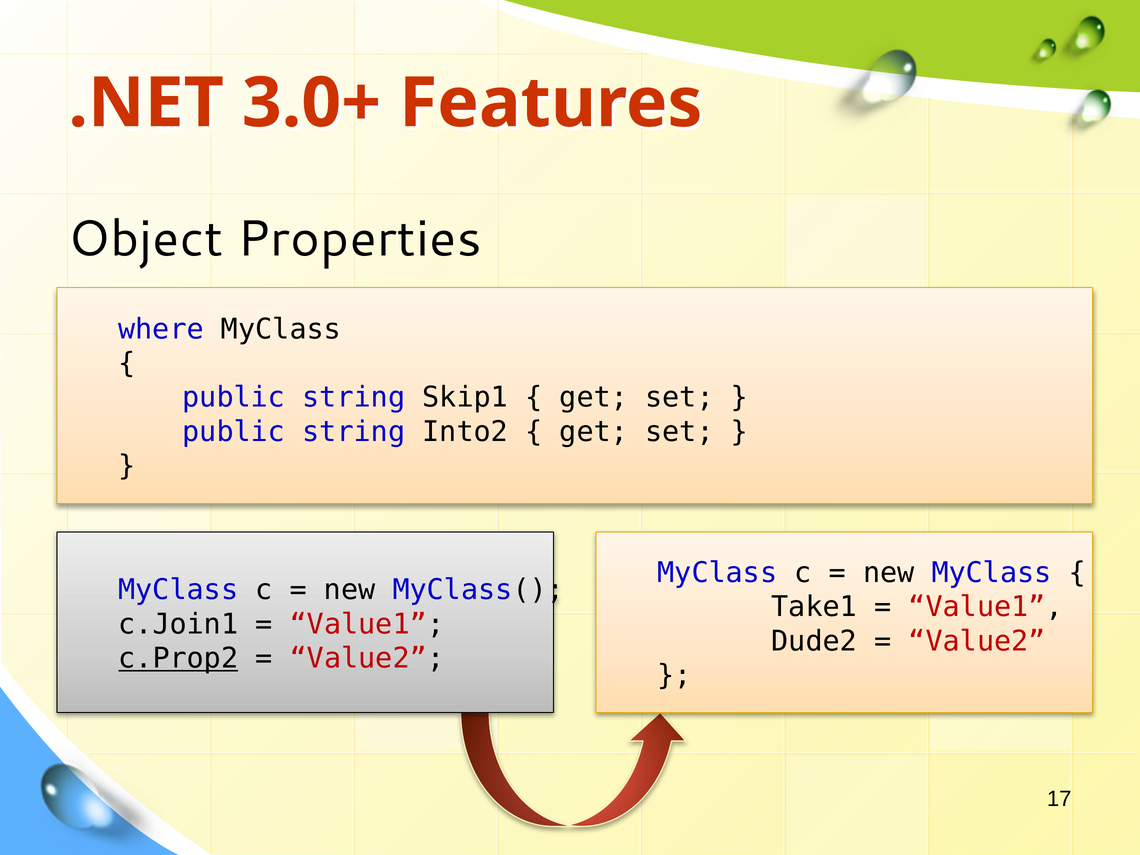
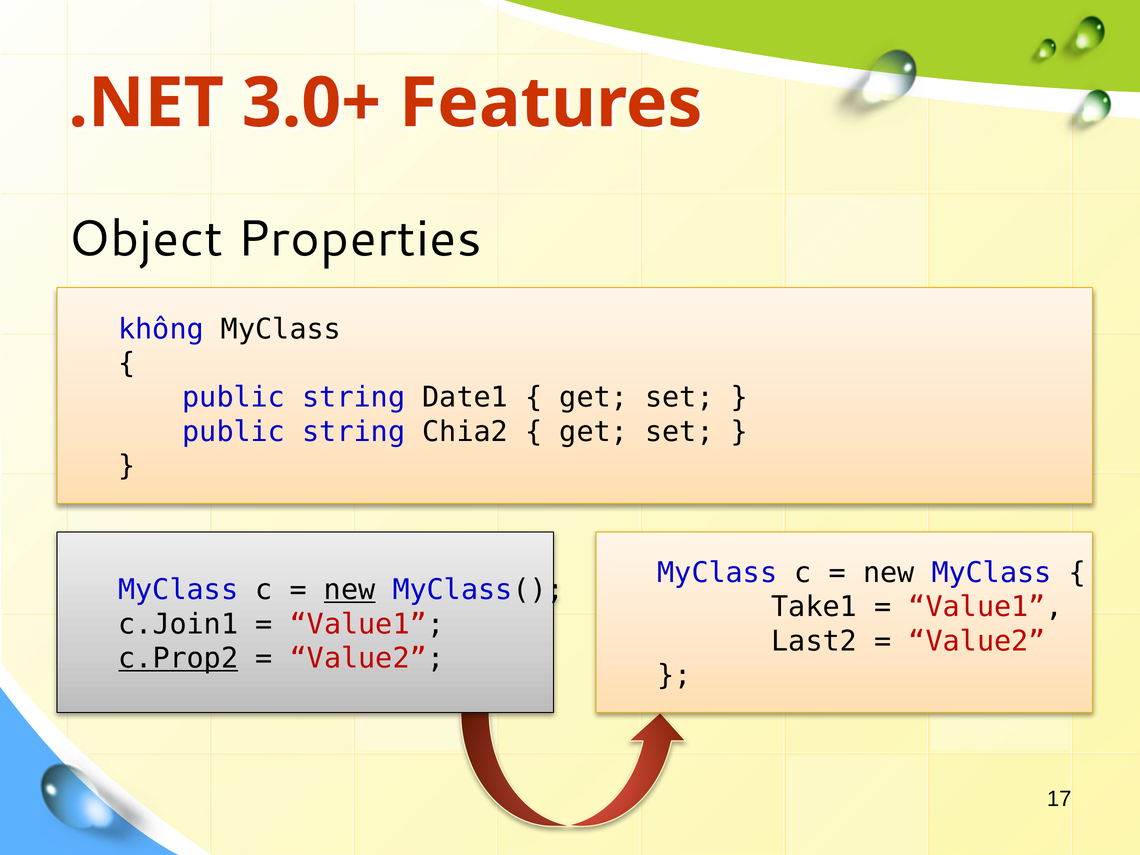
where: where -> không (161, 329)
Skip1: Skip1 -> Date1 (465, 398)
Into2: Into2 -> Chia2 (465, 432)
new underline: none -> present (350, 590)
Dude2: Dude2 -> Last2 (814, 641)
